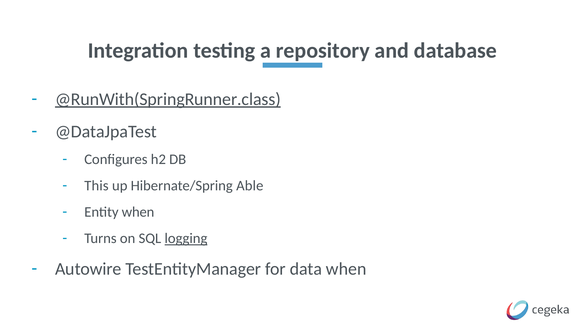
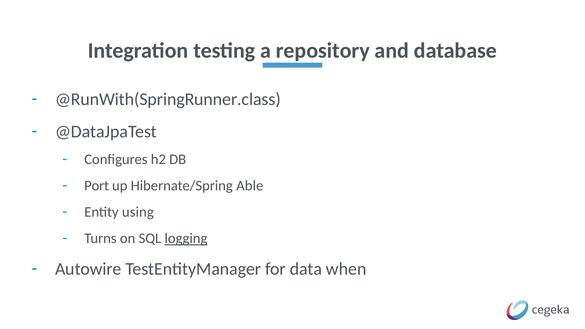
@RunWith(SpringRunner.class underline: present -> none (168, 99)
This: This -> Port (97, 186)
Entity when: when -> using (138, 212)
